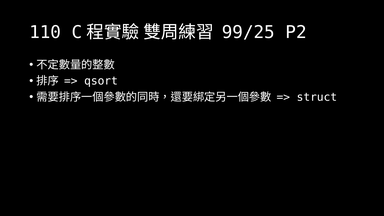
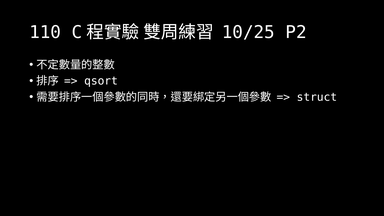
99/25: 99/25 -> 10/25 (248, 32)
